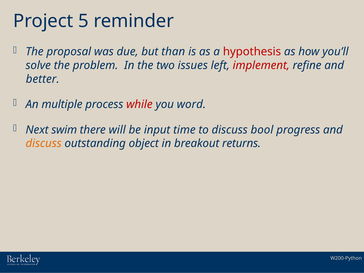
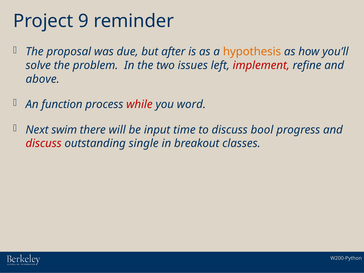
5: 5 -> 9 (83, 21)
than: than -> after (173, 52)
hypothesis colour: red -> orange (252, 52)
better: better -> above (43, 79)
multiple: multiple -> function (62, 104)
discuss colour: orange -> red (44, 143)
object: object -> single (144, 143)
returns: returns -> classes (241, 143)
